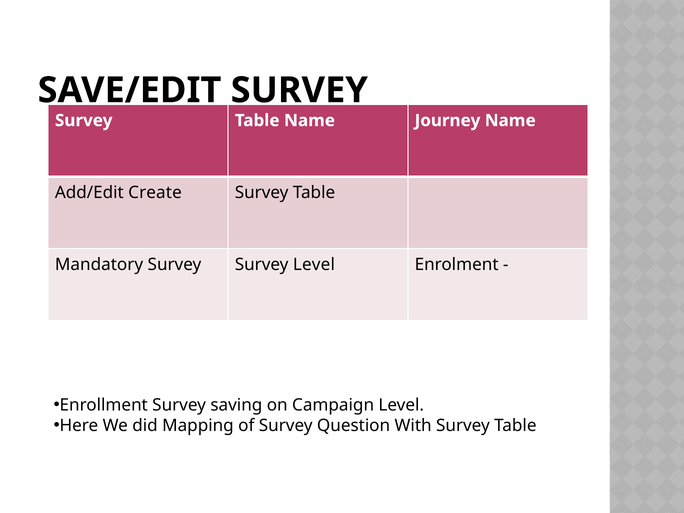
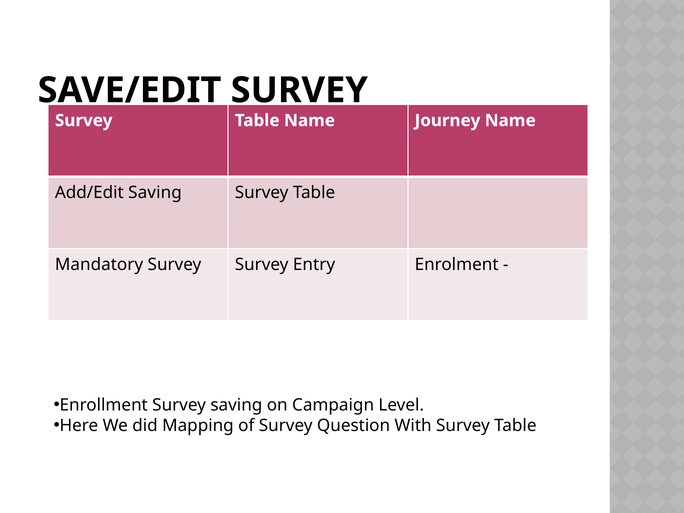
Add/Edit Create: Create -> Saving (155, 193)
Survey Level: Level -> Entry (314, 265)
